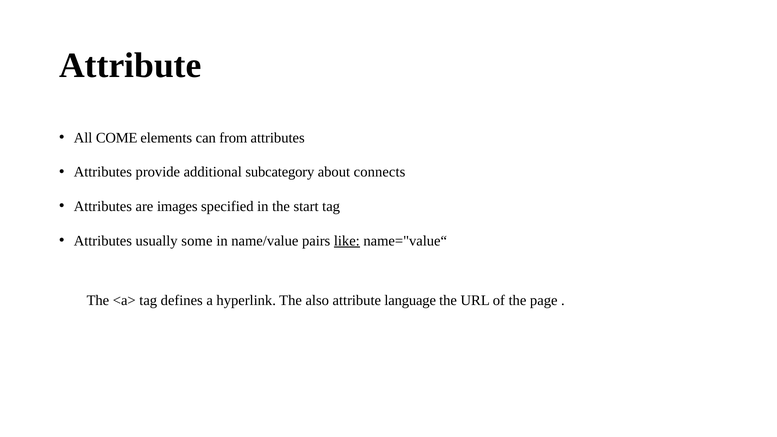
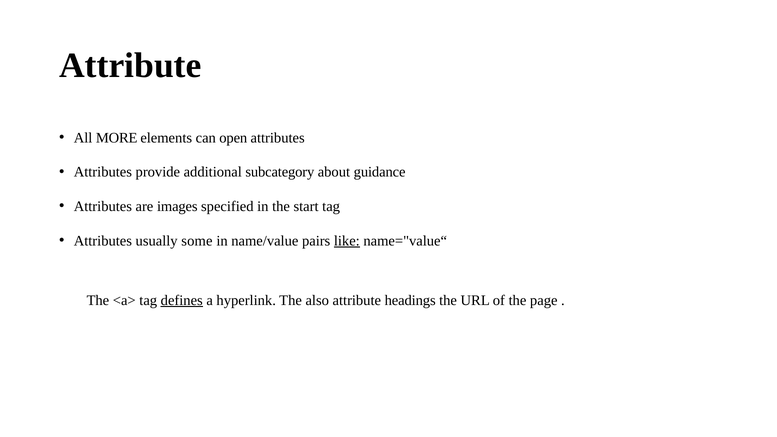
COME: COME -> MORE (117, 138)
from: from -> open (233, 138)
connects: connects -> guidance (380, 172)
defines underline: none -> present (182, 300)
language: language -> headings (410, 300)
